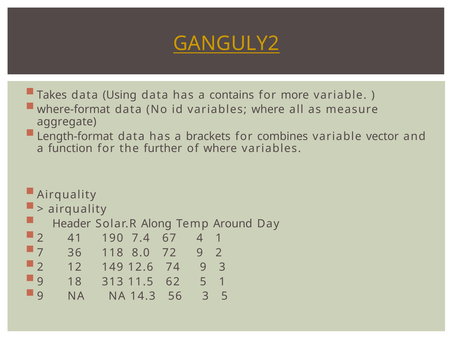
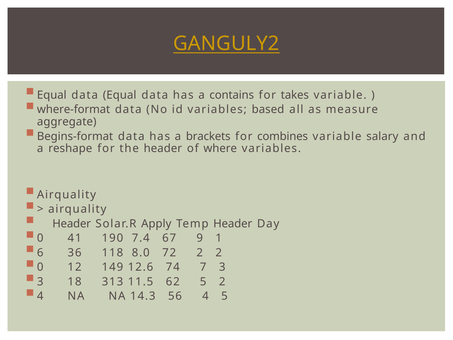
Takes: Takes -> Equal (52, 95)
data Using: Using -> Equal (120, 95)
more: more -> takes (295, 95)
variables where: where -> based (268, 109)
Length-format: Length-format -> Begins-format (75, 136)
vector: vector -> salary (382, 136)
function: function -> reshape (70, 148)
the further: further -> header (163, 148)
Along: Along -> Apply (156, 224)
Temp Around: Around -> Header (233, 224)
2: 2 -> 0 (40, 238)
4: 4 -> 9 (200, 238)
7: 7 -> 6 (40, 253)
72 9: 9 -> 2 (200, 253)
2: 2 -> 0 (40, 267)
74 9: 9 -> 7 (203, 267)
9: 9 -> 3 (40, 281)
5 1: 1 -> 2 (222, 281)
9: 9 -> 4 (40, 296)
56 3: 3 -> 4 (205, 296)
